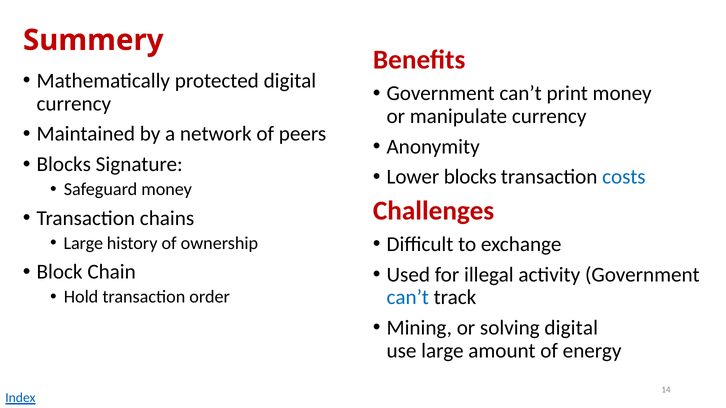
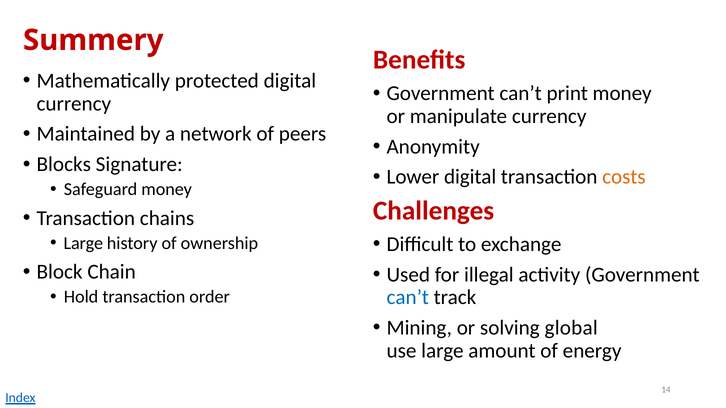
Lower blocks: blocks -> digital (470, 177)
costs colour: blue -> orange (624, 177)
solving digital: digital -> global (571, 328)
